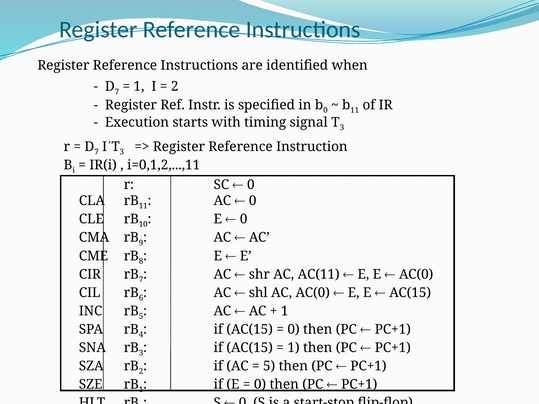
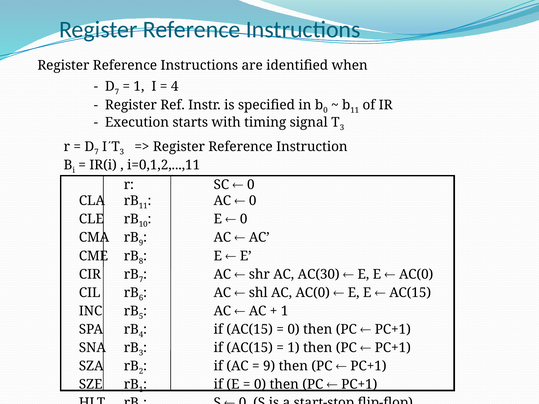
2: 2 -> 4 (175, 87)
AC(11: AC(11 -> AC(30 (319, 274)
5: 5 -> 9 (269, 366)
